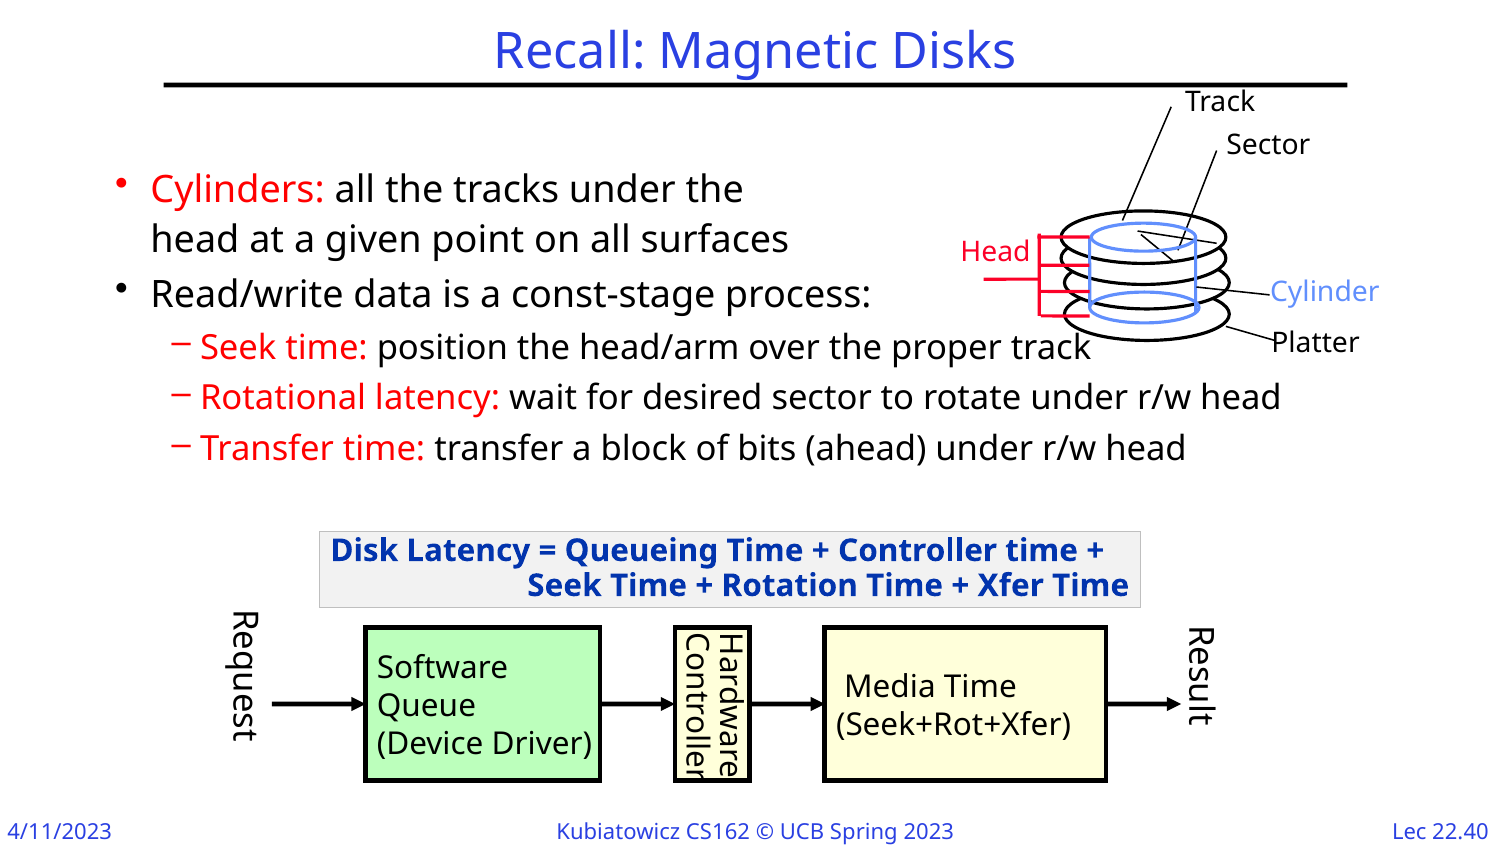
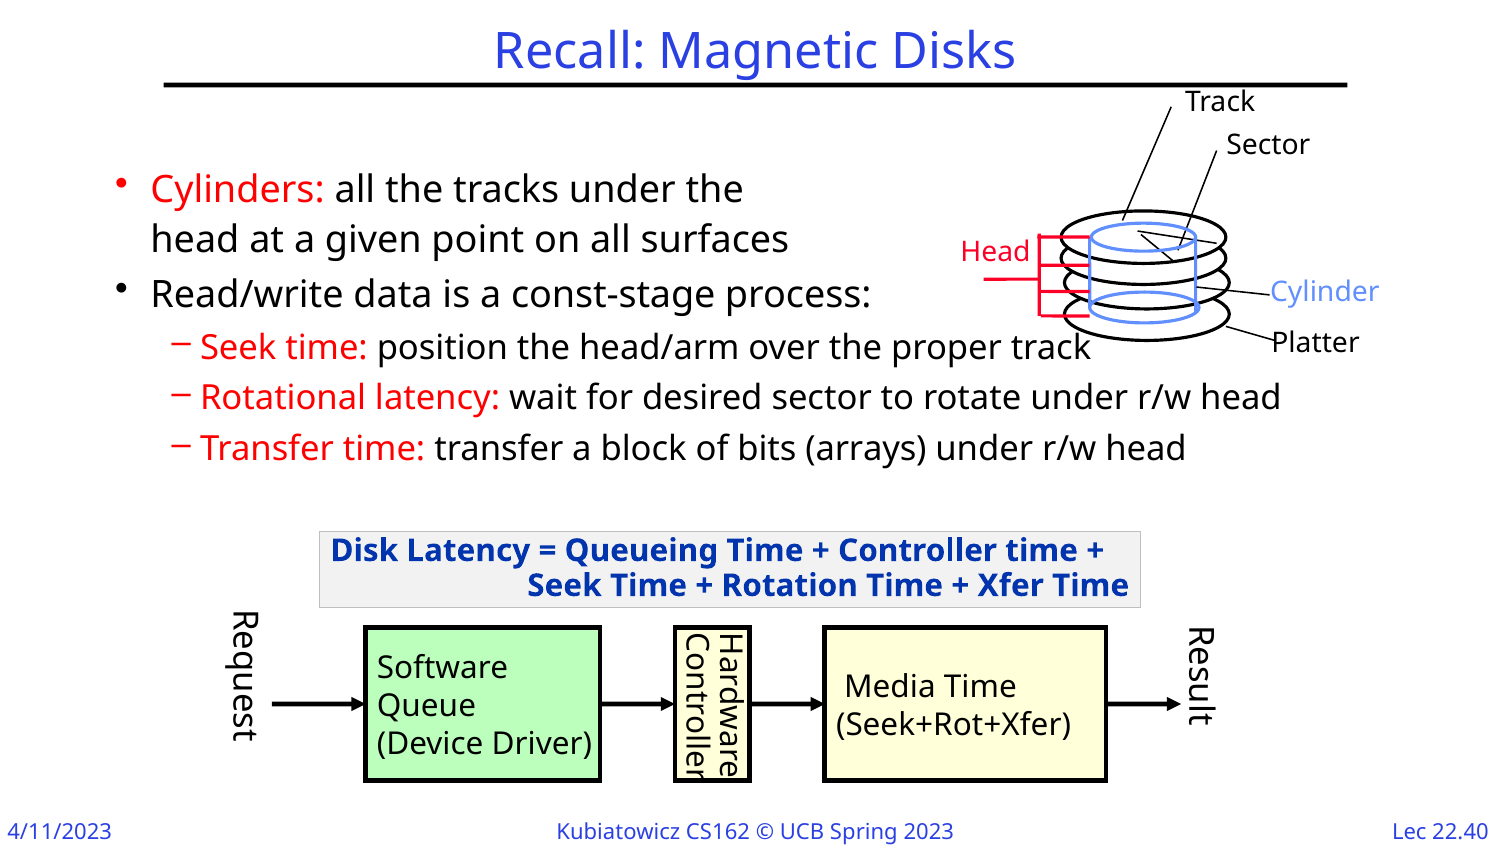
ahead: ahead -> arrays (866, 449)
